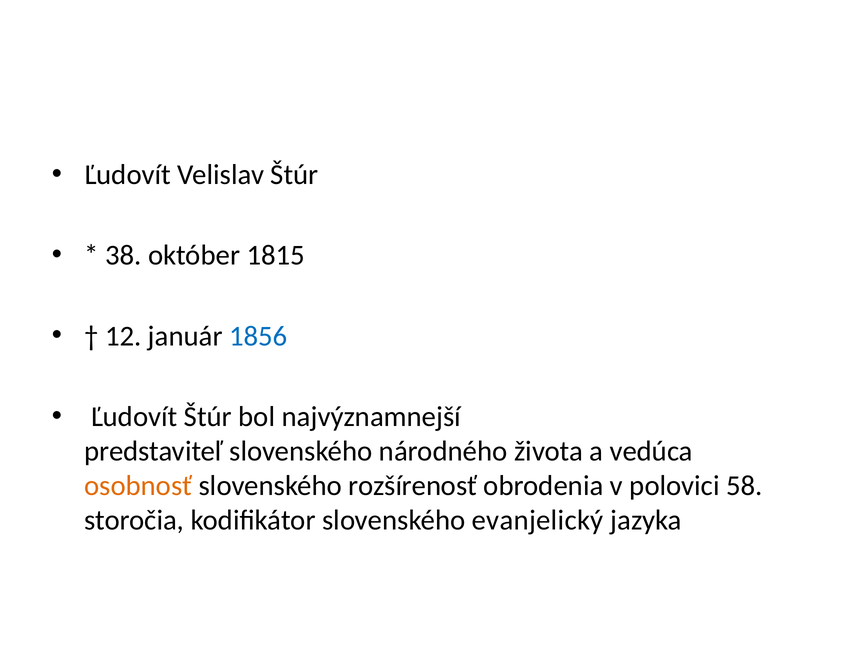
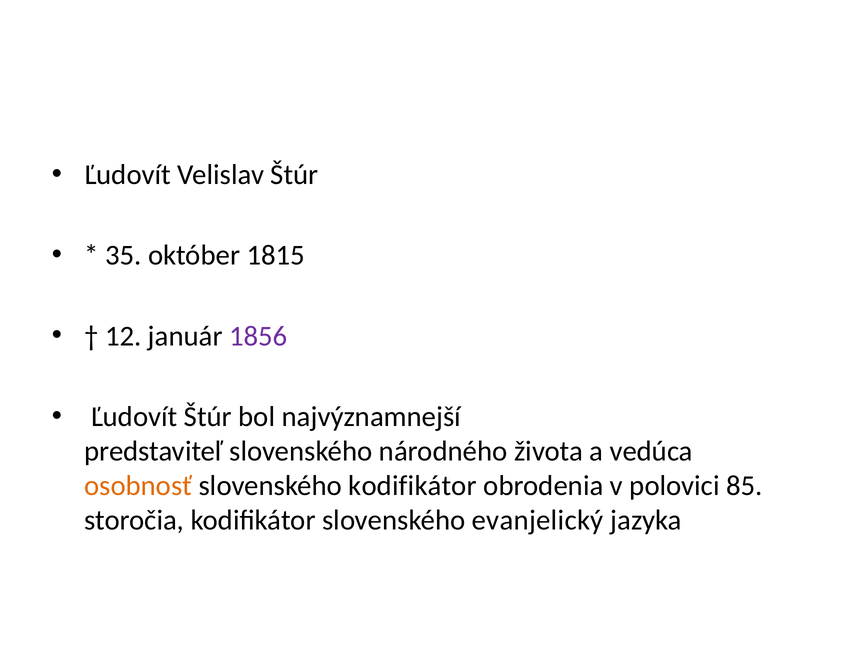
38: 38 -> 35 (123, 255)
1856 colour: blue -> purple (258, 336)
slovenského rozšírenosť: rozšírenosť -> kodifikátor (413, 486)
58: 58 -> 85 (744, 486)
